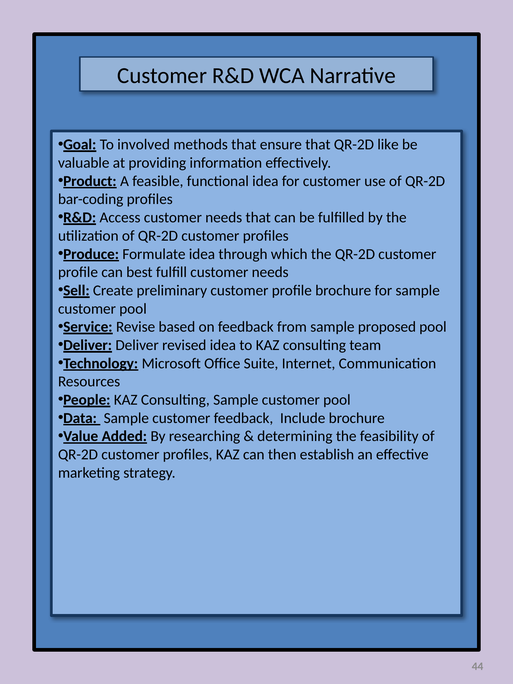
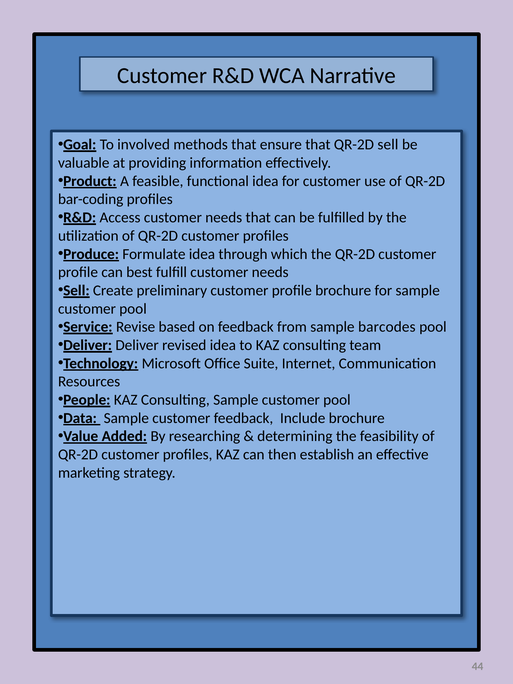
QR-2D like: like -> sell (388, 145)
proposed: proposed -> barcodes (387, 327)
